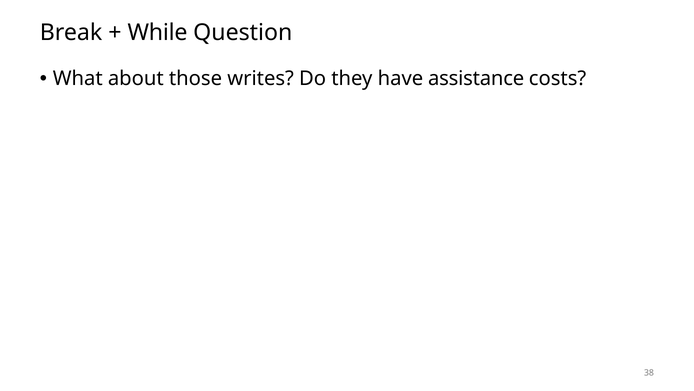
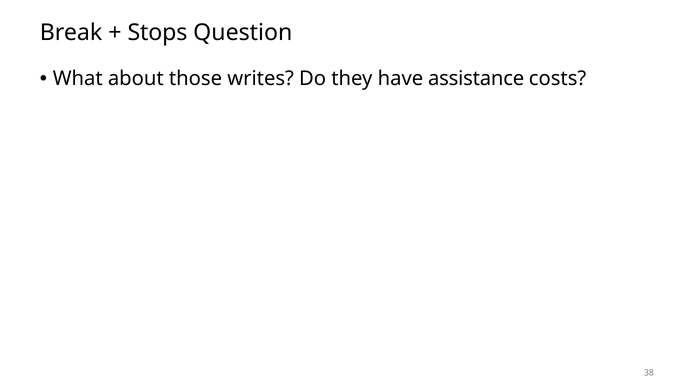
While: While -> Stops (157, 32)
